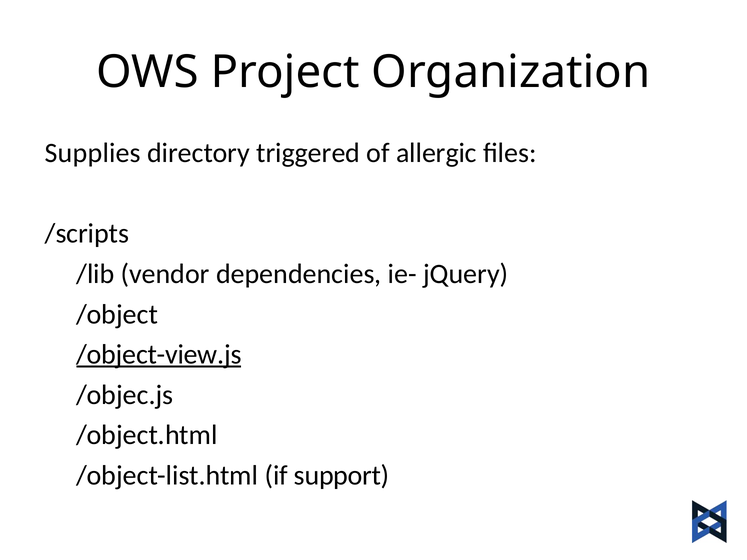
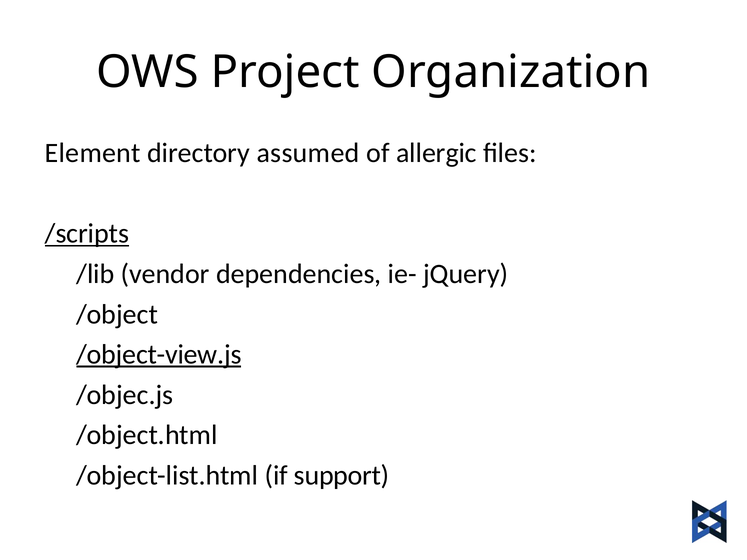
Supplies: Supplies -> Element (93, 153)
triggered: triggered -> assumed (308, 153)
/scripts underline: none -> present (87, 234)
